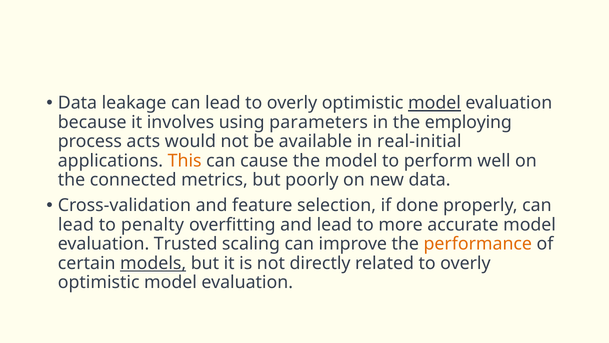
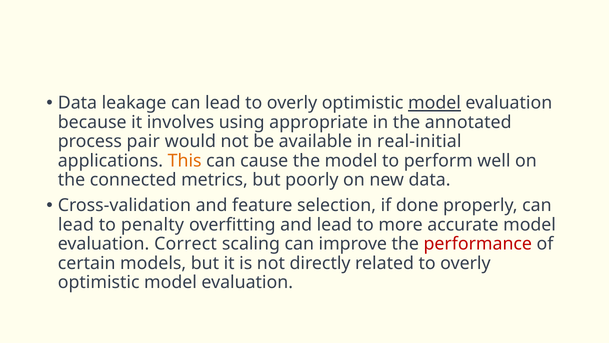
parameters: parameters -> appropriate (319, 122)
employing: employing -> annotated (468, 122)
acts: acts -> pair (143, 141)
Trusted: Trusted -> Correct (186, 244)
performance colour: orange -> red (478, 244)
models underline: present -> none (153, 263)
